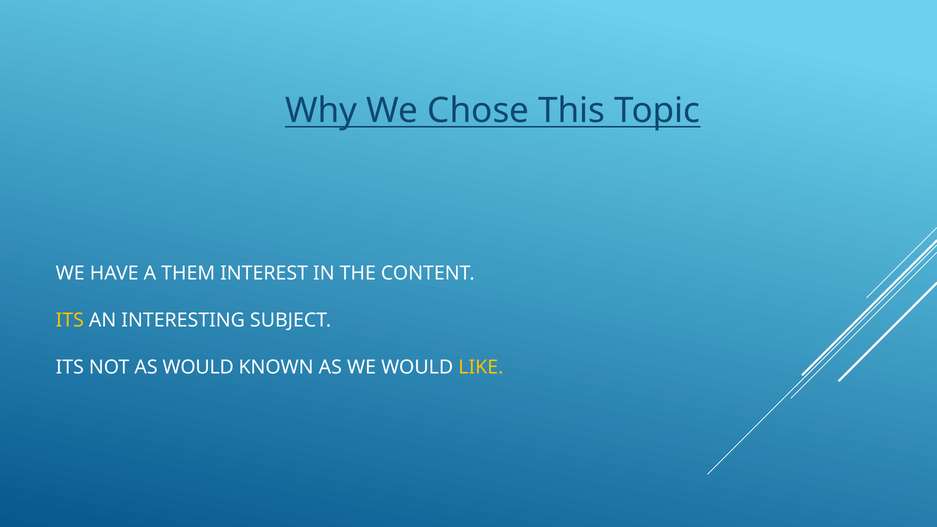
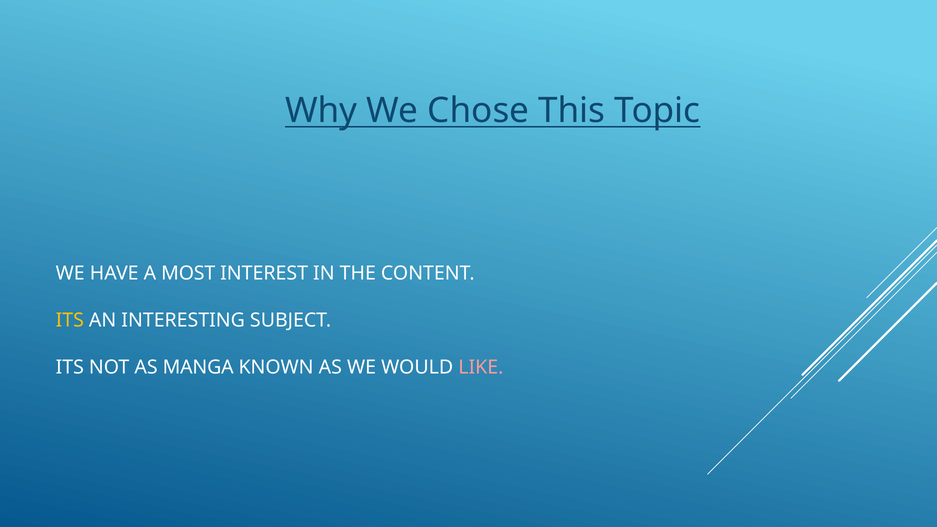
THEM: THEM -> MOST (188, 273)
AS WOULD: WOULD -> MANGA (198, 367)
LIKE colour: yellow -> pink (481, 367)
